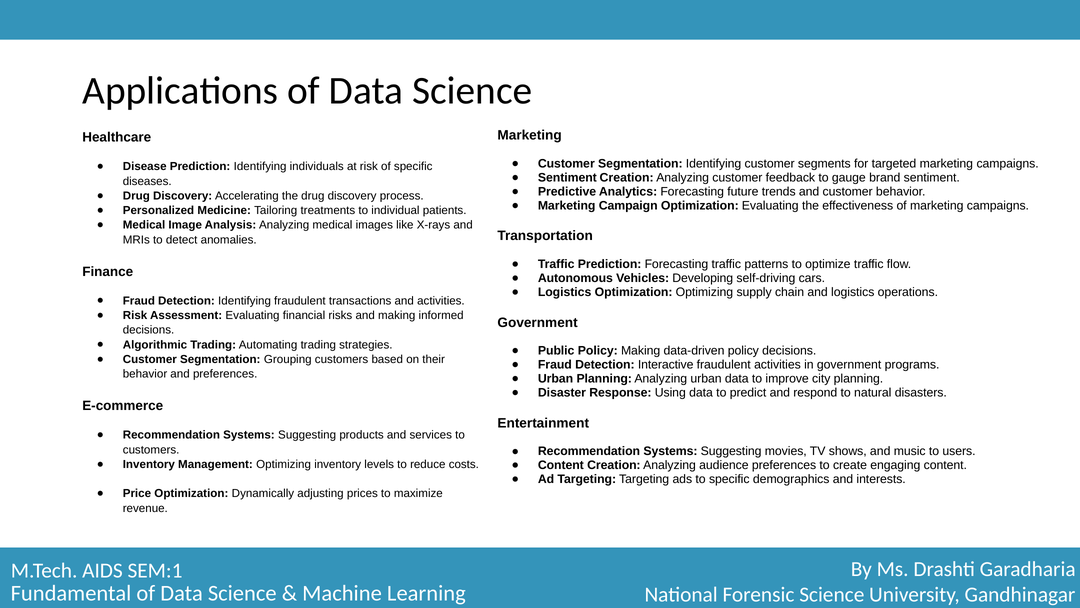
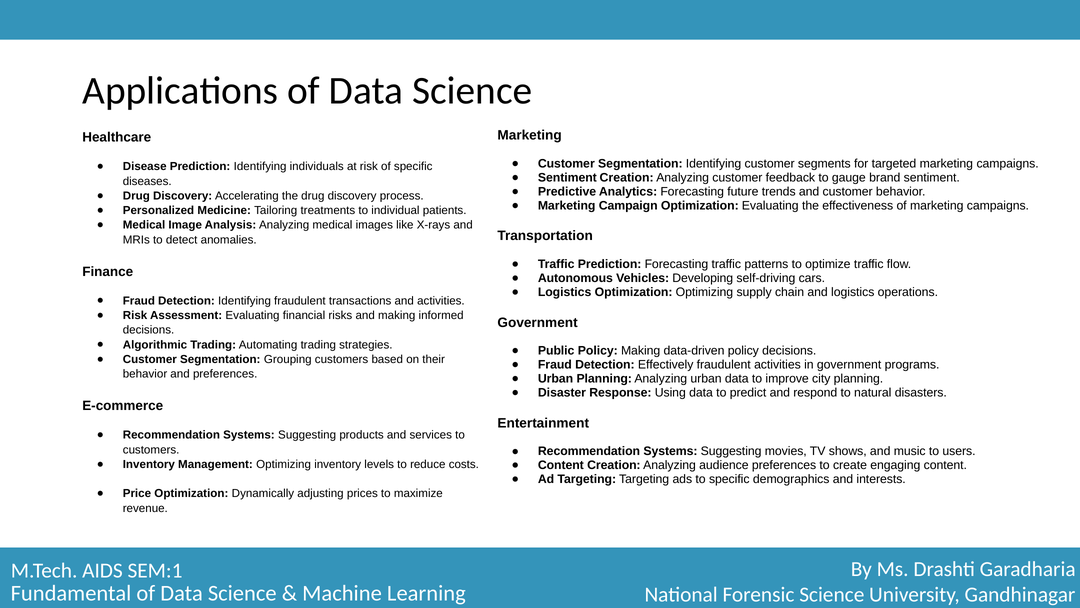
Interactive: Interactive -> Effectively (666, 364)
